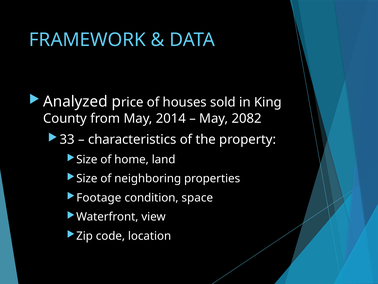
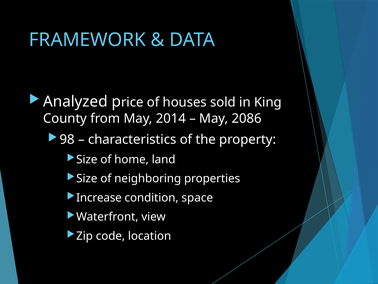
2082: 2082 -> 2086 (247, 118)
33: 33 -> 98 (67, 139)
Footage: Footage -> Increase (99, 197)
